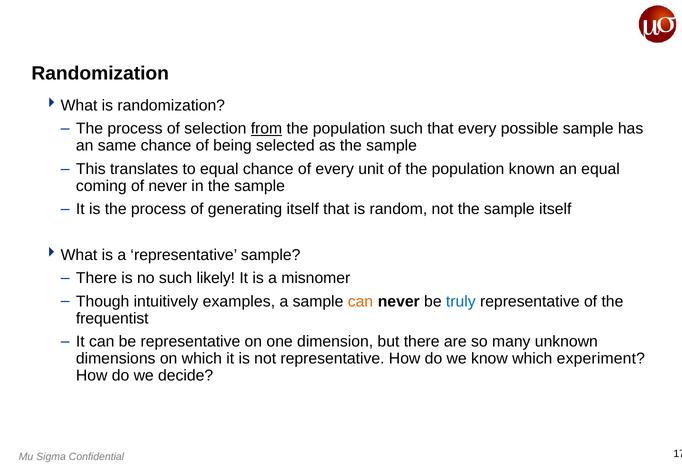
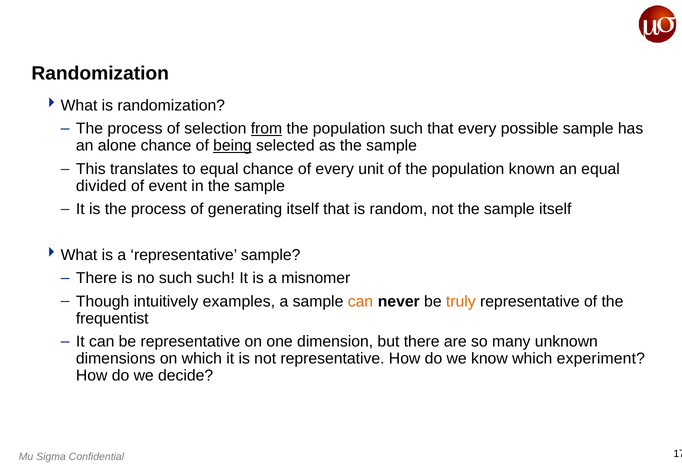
same: same -> alone (117, 146)
being underline: none -> present (232, 146)
coming: coming -> divided (101, 186)
of never: never -> event (168, 186)
such likely: likely -> such (216, 278)
truly colour: blue -> orange (461, 302)
